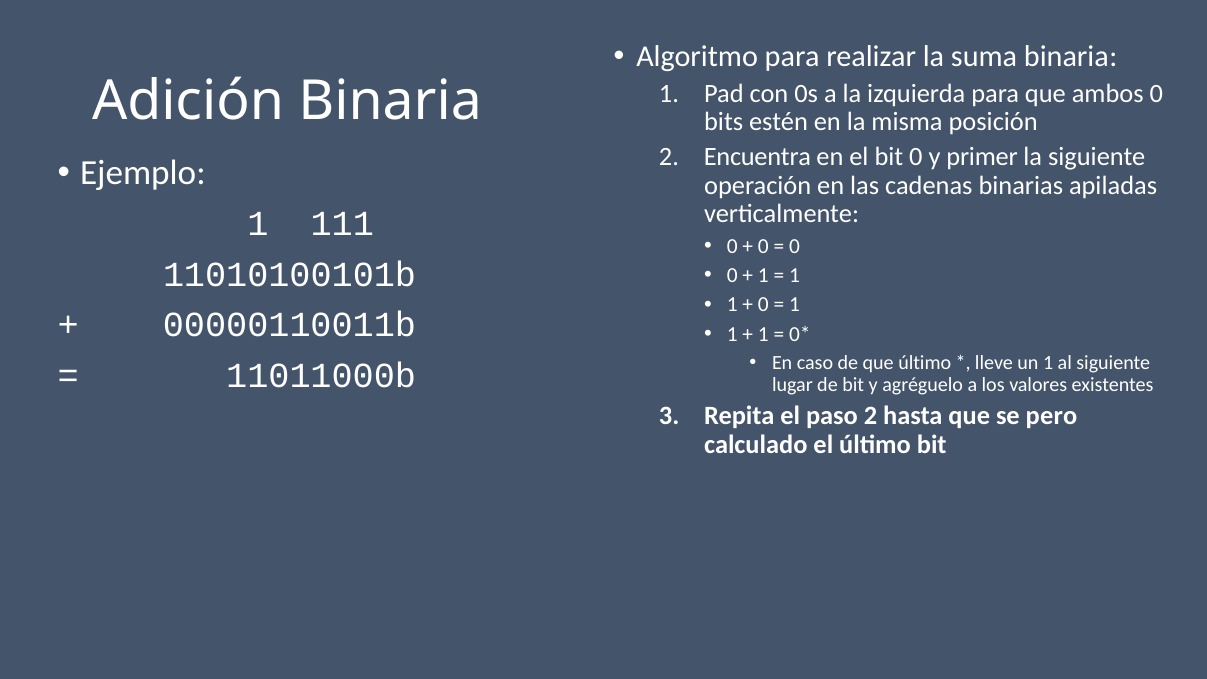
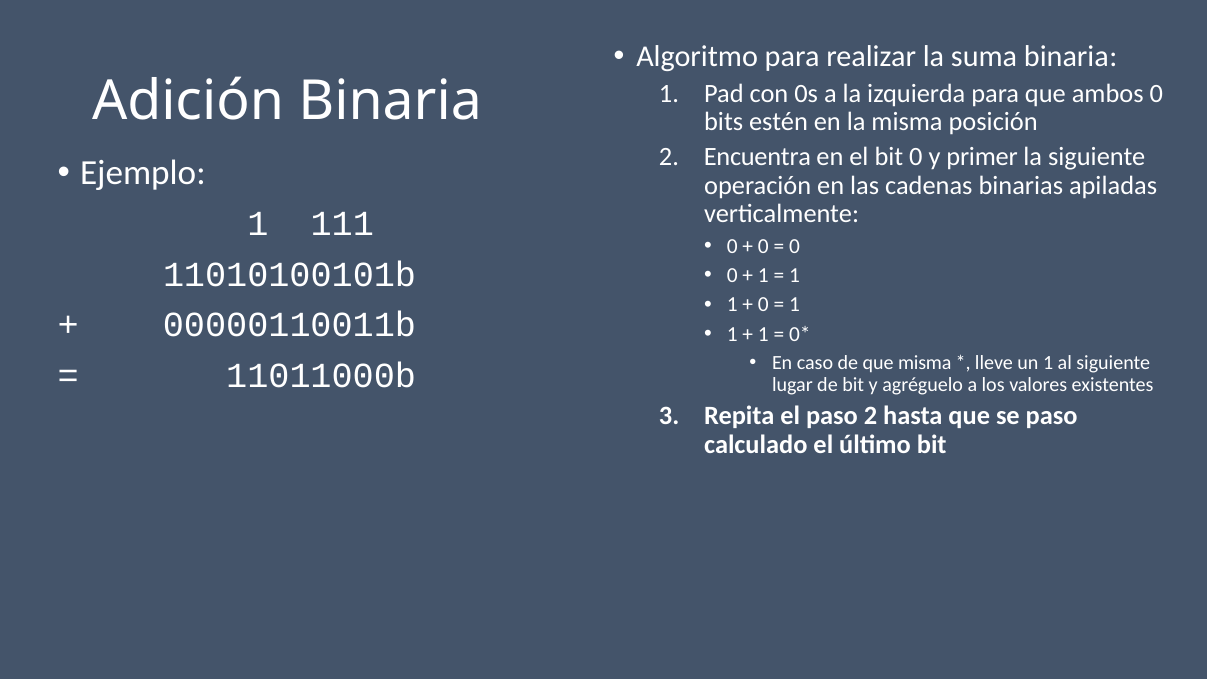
que último: último -> misma (925, 363)
se pero: pero -> paso (1052, 416)
